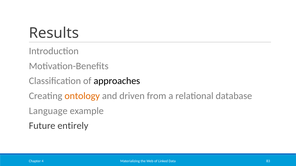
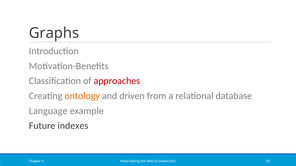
Results: Results -> Graphs (54, 33)
approaches colour: black -> red (117, 81)
entirely: entirely -> indexes (73, 126)
